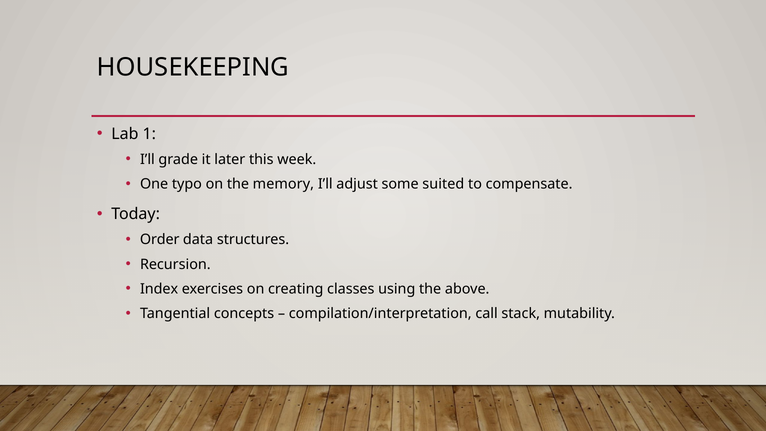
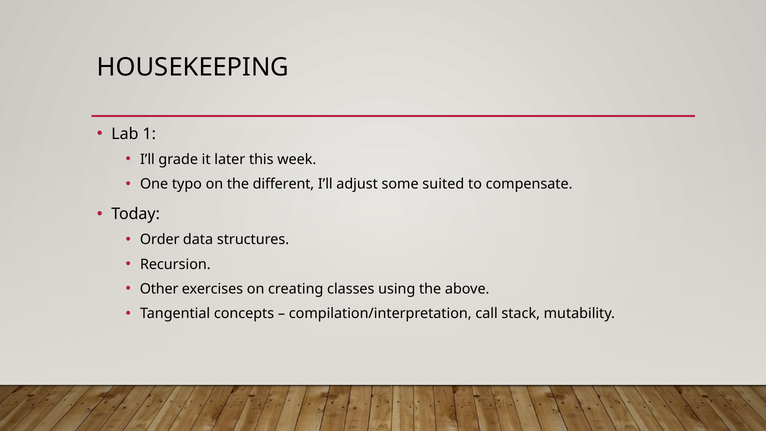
memory: memory -> different (283, 184)
Index: Index -> Other (159, 289)
